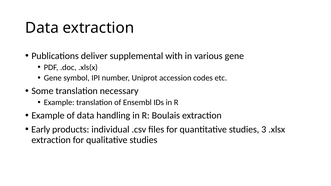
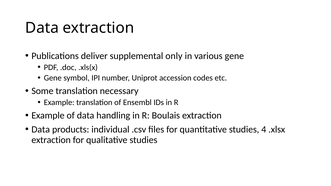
with: with -> only (174, 56)
Early: Early -> Data (41, 130)
3: 3 -> 4 (264, 130)
